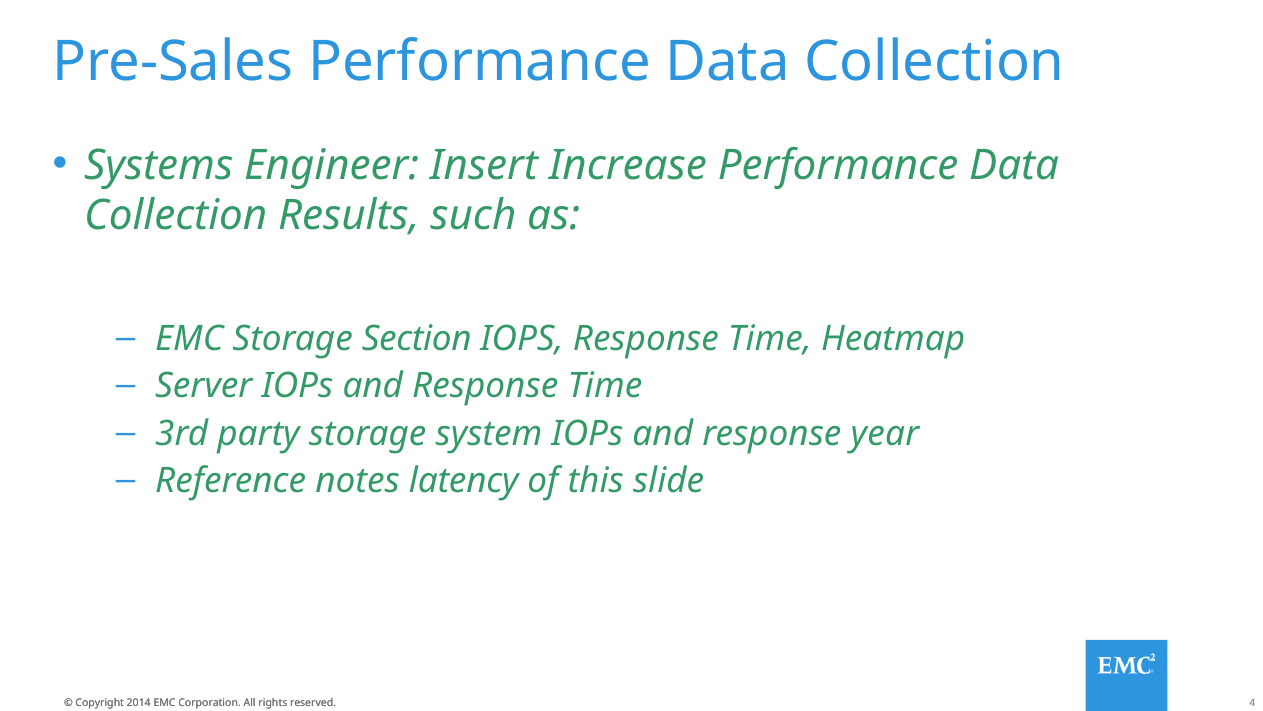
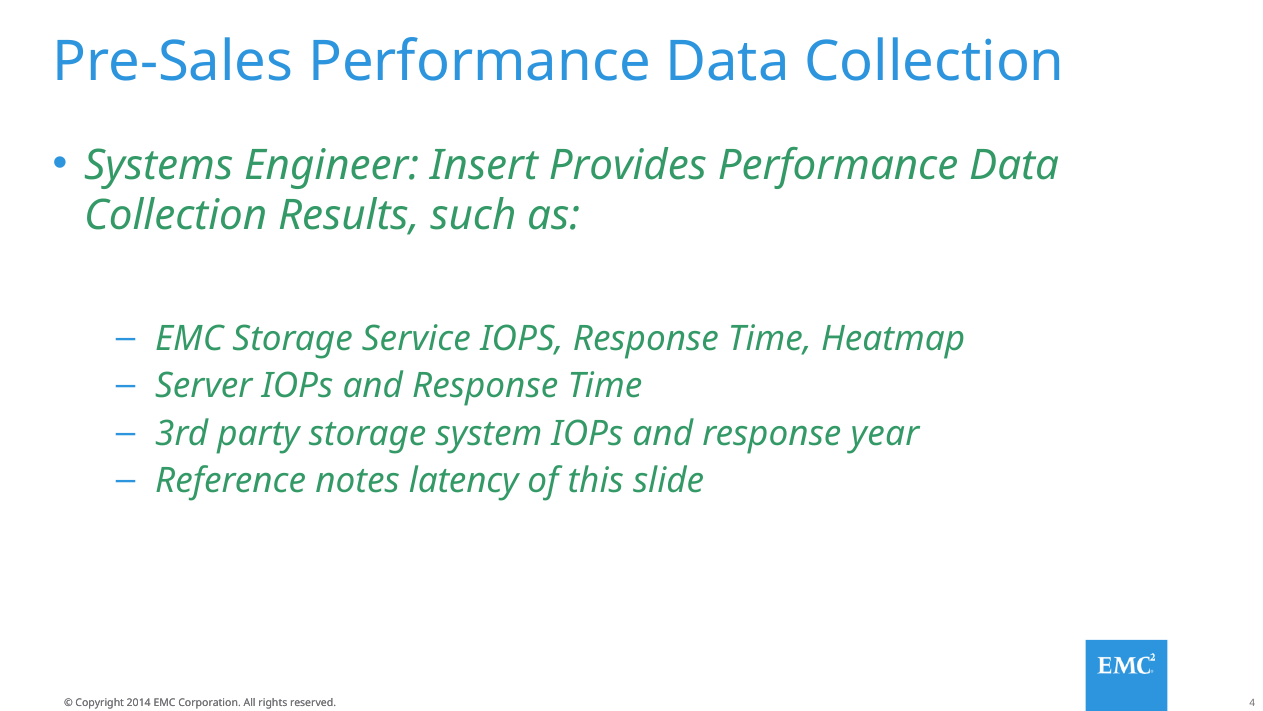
Increase: Increase -> Provides (628, 165)
Section: Section -> Service (416, 338)
